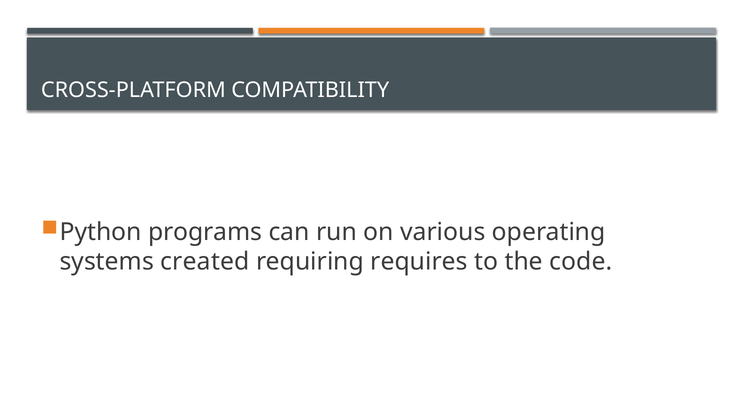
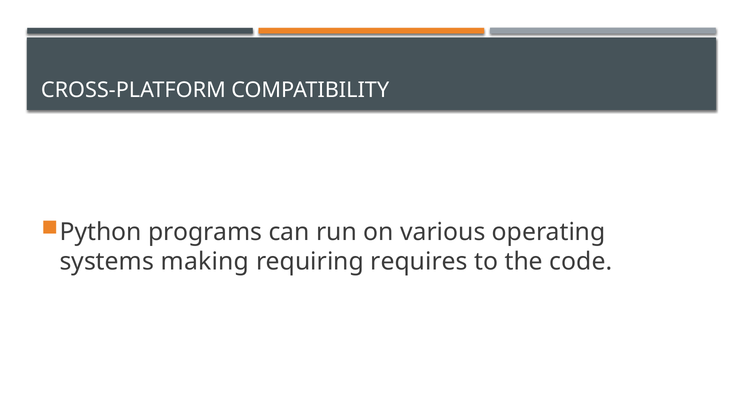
created: created -> making (205, 262)
